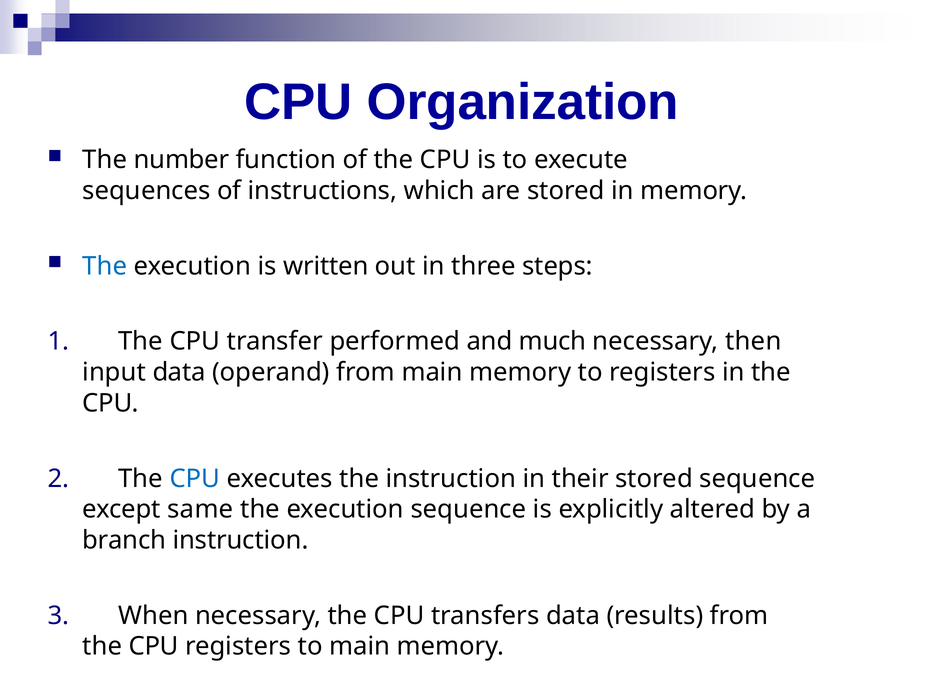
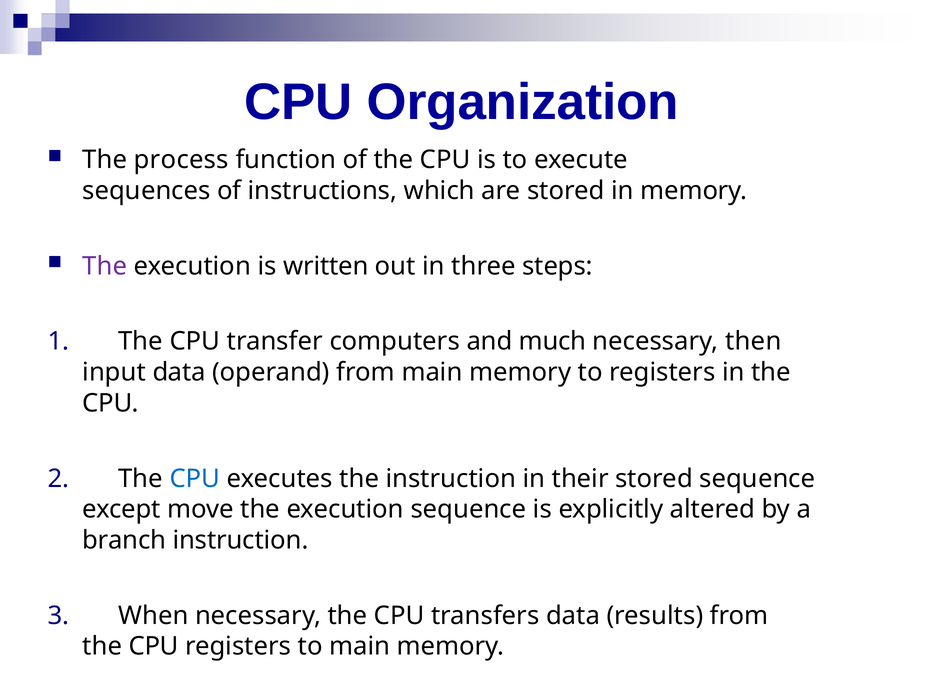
number: number -> process (181, 160)
The colour: blue -> purple (105, 266)
performed: performed -> computers (395, 341)
same: same -> move (201, 509)
